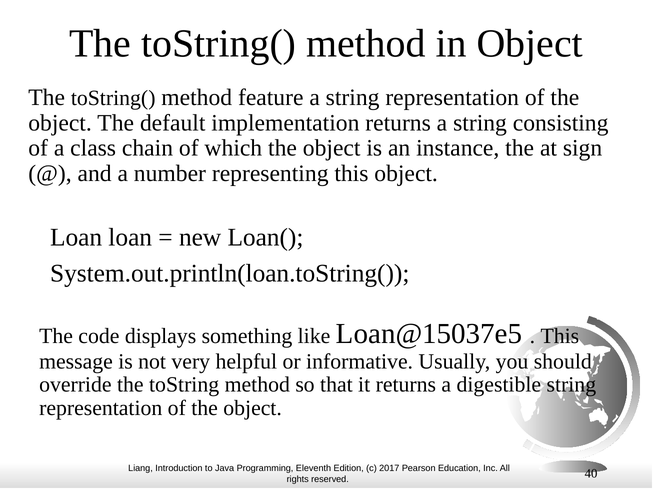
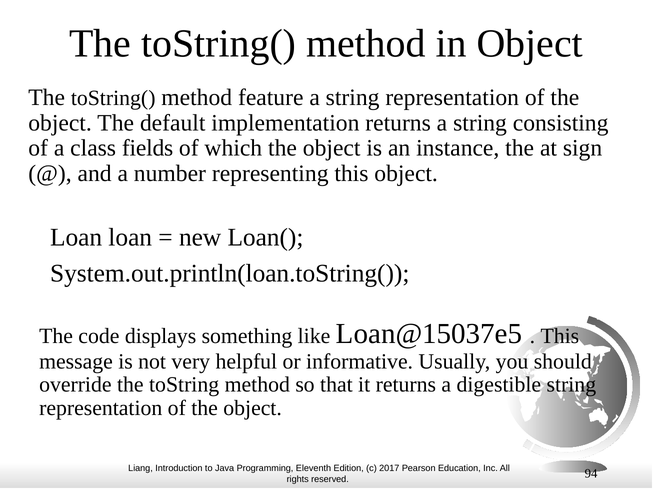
chain: chain -> fields (148, 148)
40: 40 -> 94 (591, 474)
